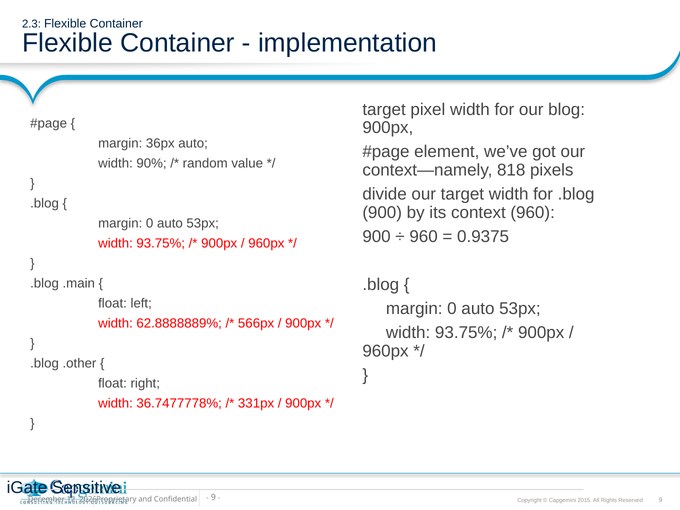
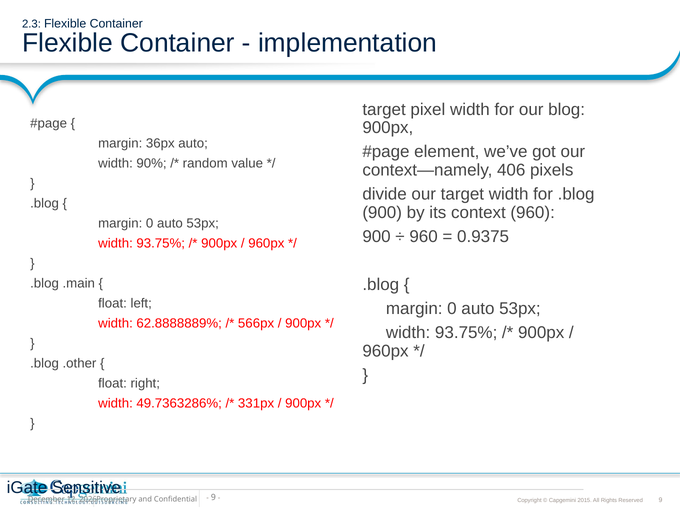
818: 818 -> 406 (511, 170)
36.7477778%: 36.7477778% -> 49.7363286% (179, 404)
